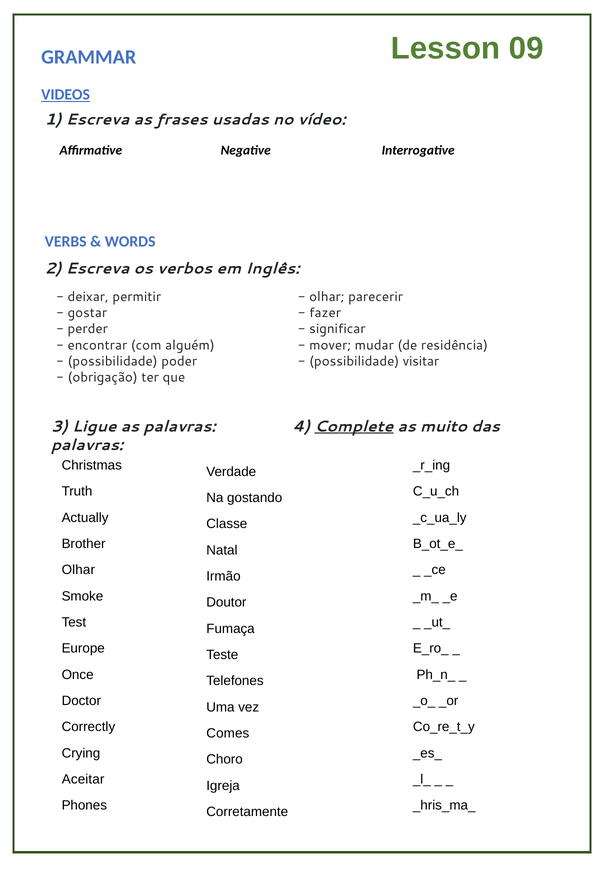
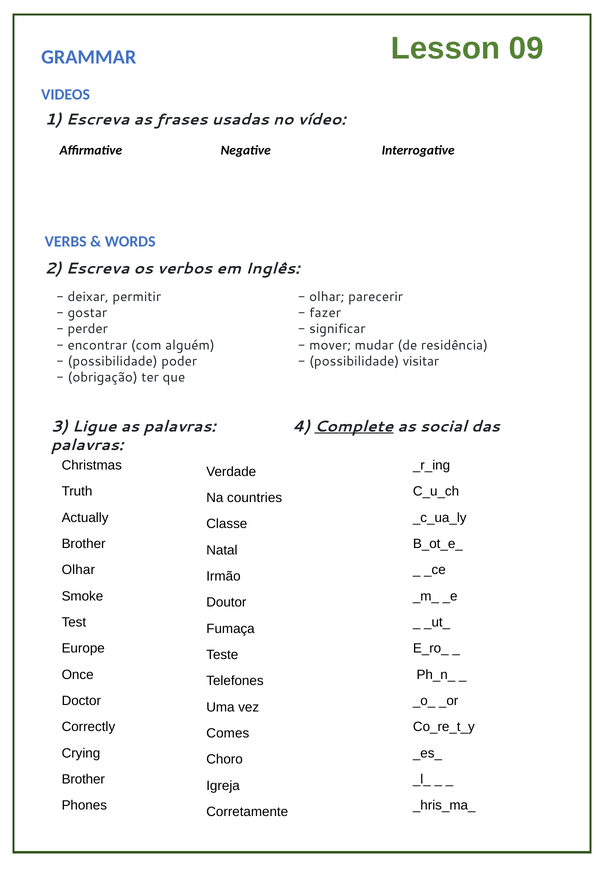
VIDEOS underline: present -> none (66, 95)
muito: muito -> social (444, 426)
gostando: gostando -> countries (255, 497)
Aceitar: Aceitar -> Brother (83, 779)
